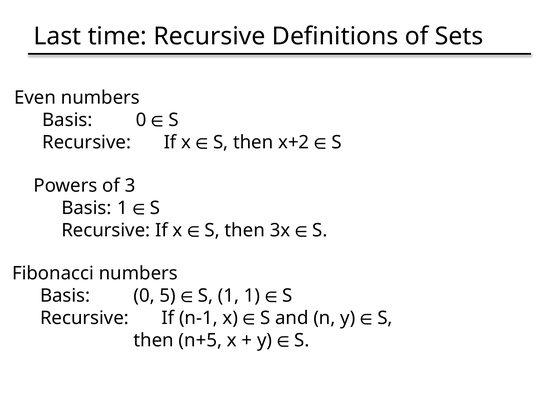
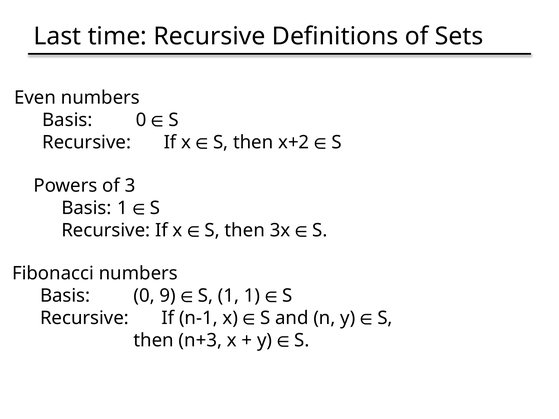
5: 5 -> 9 (168, 296)
n+5: n+5 -> n+3 (200, 341)
